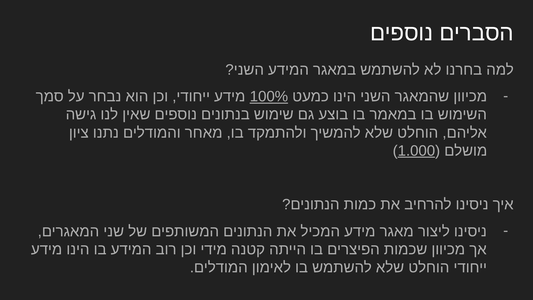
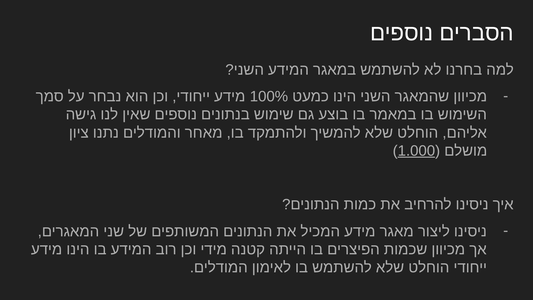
100% underline: present -> none (269, 97)
